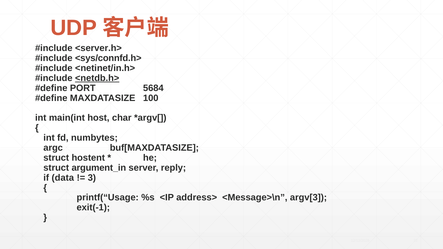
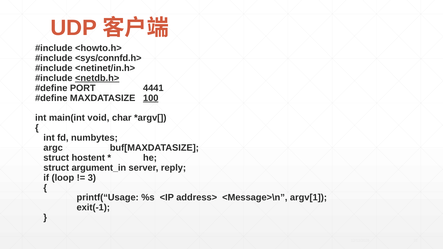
<server.h>: <server.h> -> <howto.h> (98, 48)
5684: 5684 -> 4441 (153, 88)
100 underline: none -> present (151, 98)
host: host -> void (98, 118)
data: data -> loop (63, 178)
argv[3: argv[3 -> argv[1 (308, 198)
